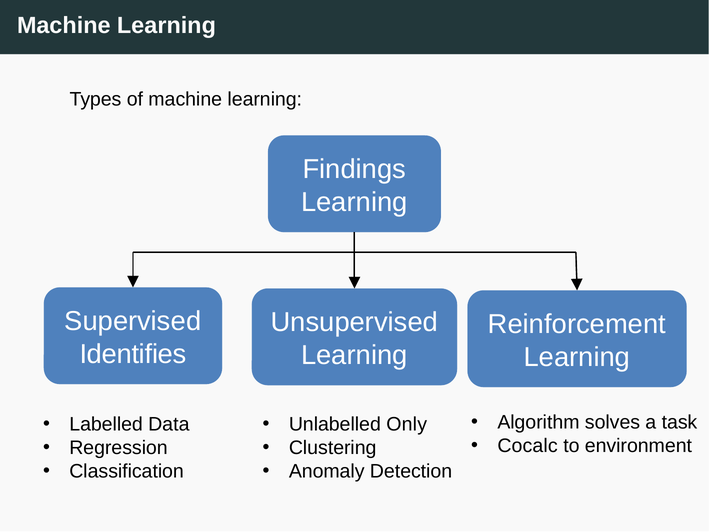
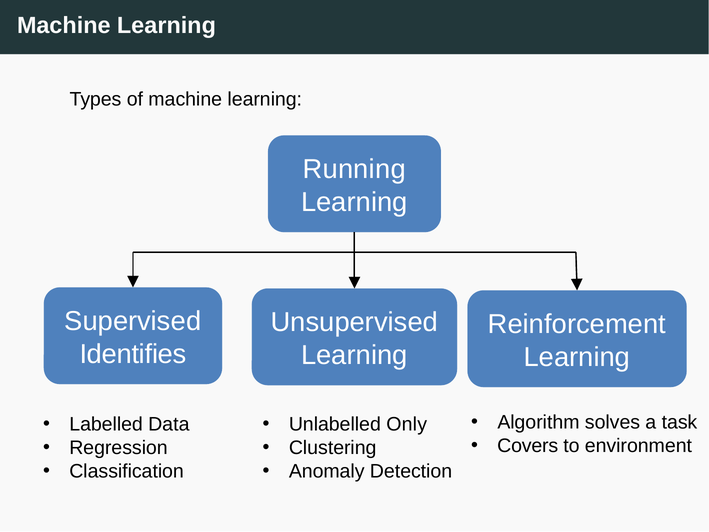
Findings: Findings -> Running (354, 169)
Cocalc: Cocalc -> Covers (528, 446)
